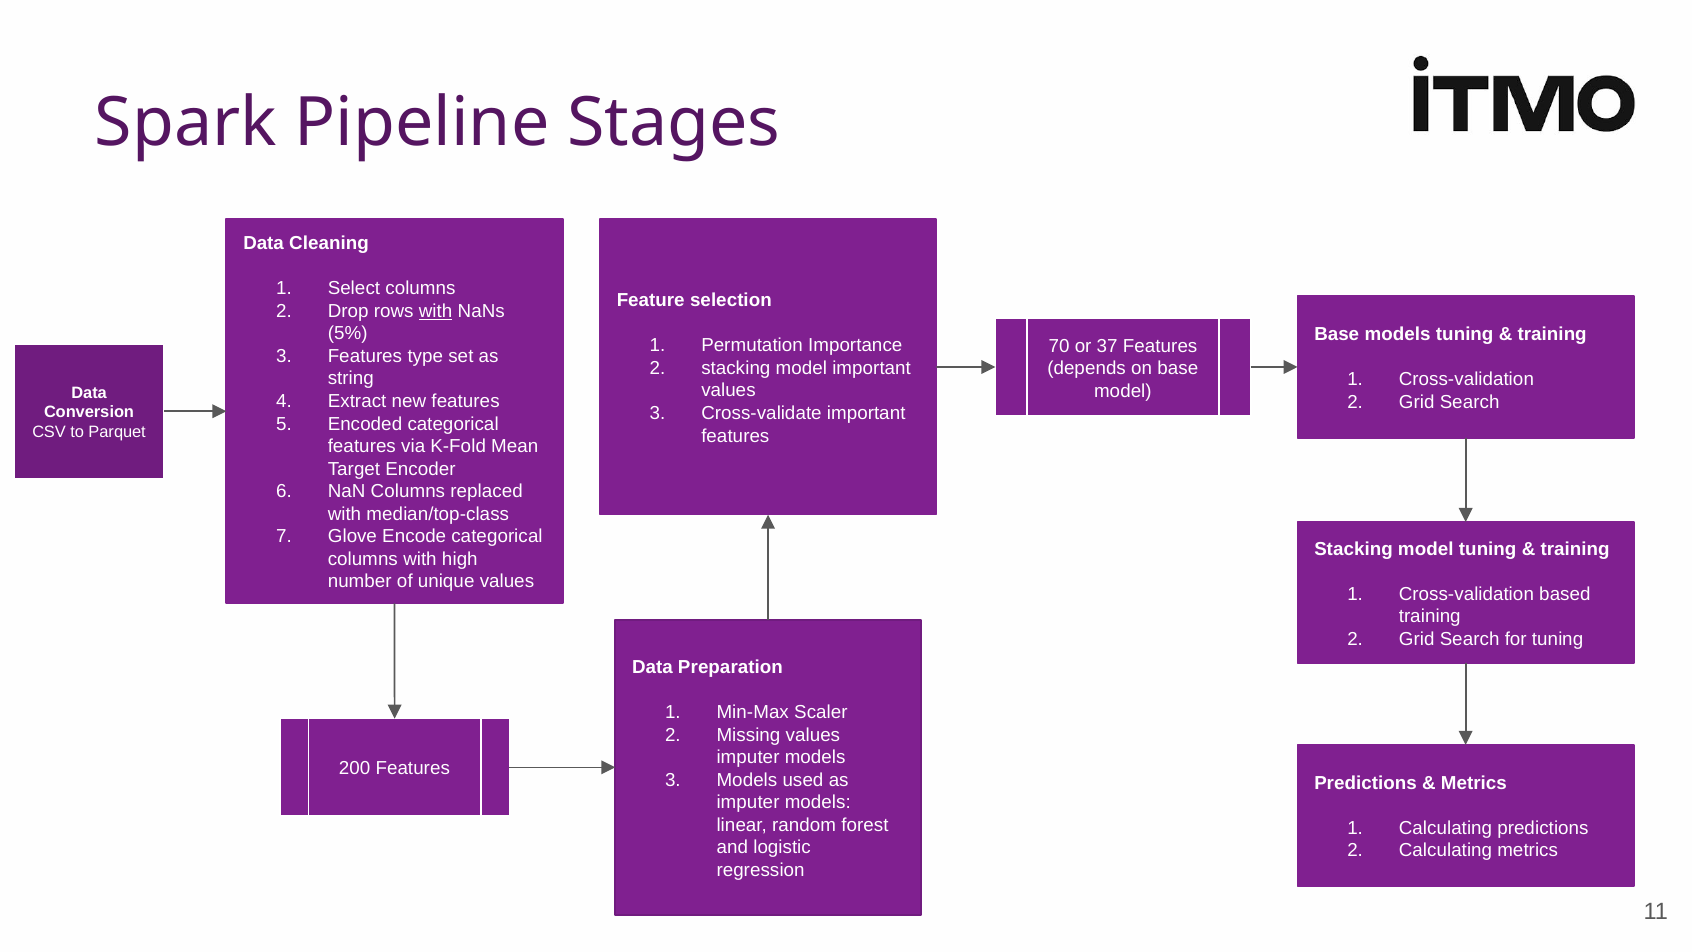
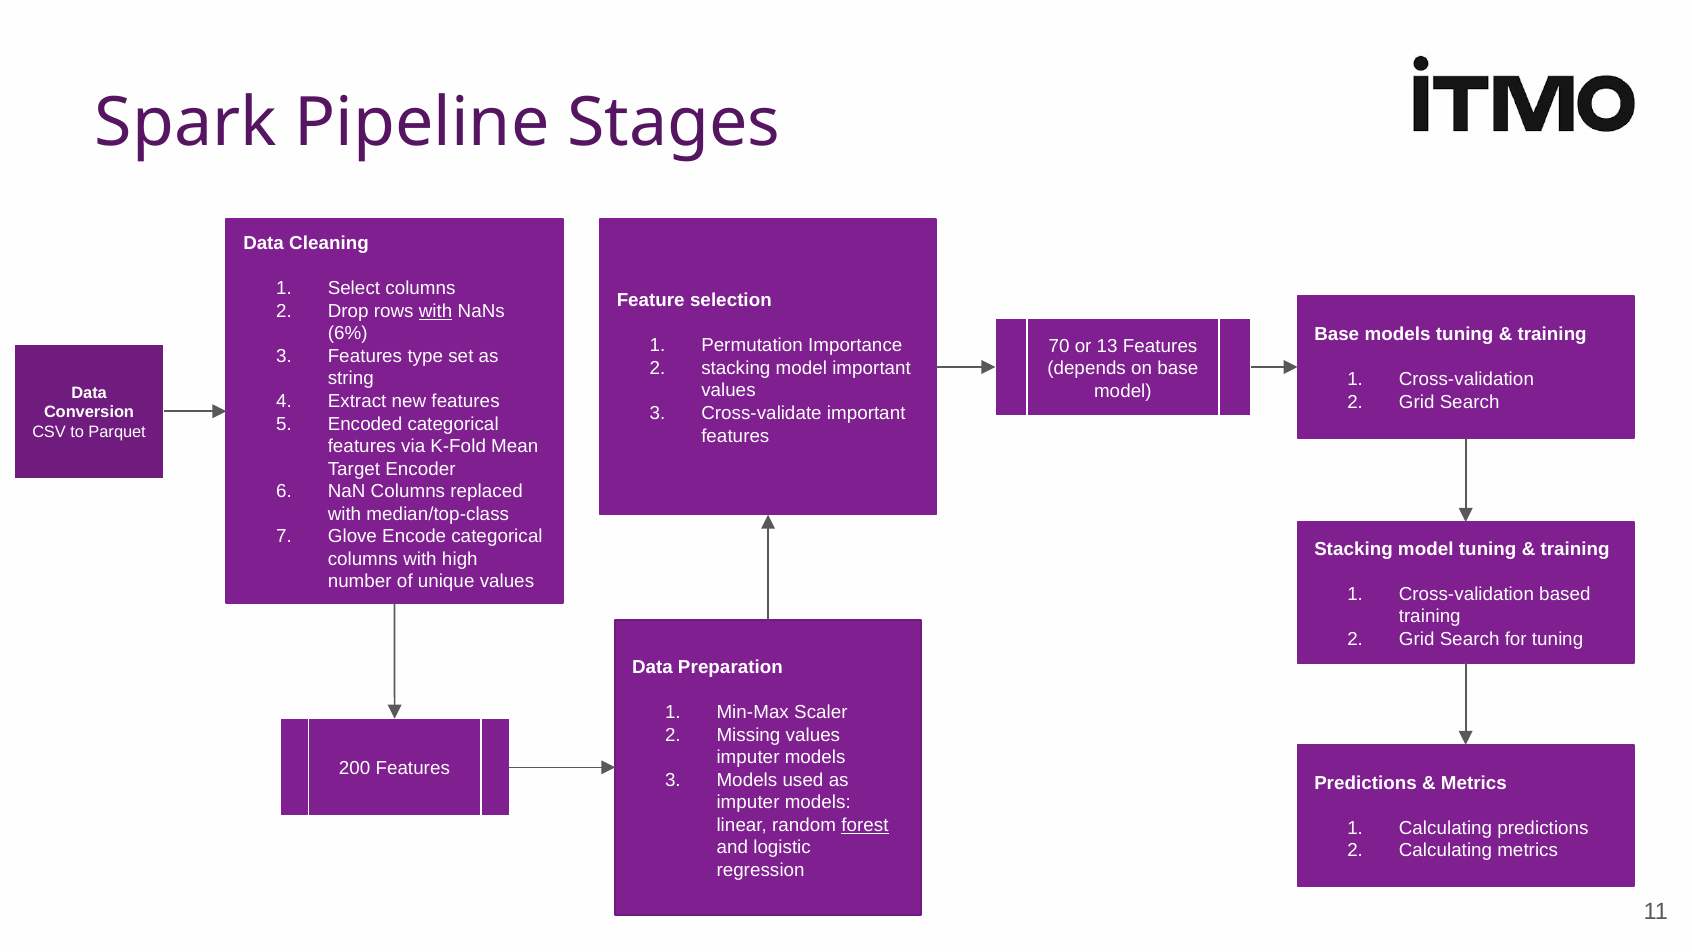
5%: 5% -> 6% (348, 334)
37: 37 -> 13 (1107, 346)
forest underline: none -> present (865, 825)
